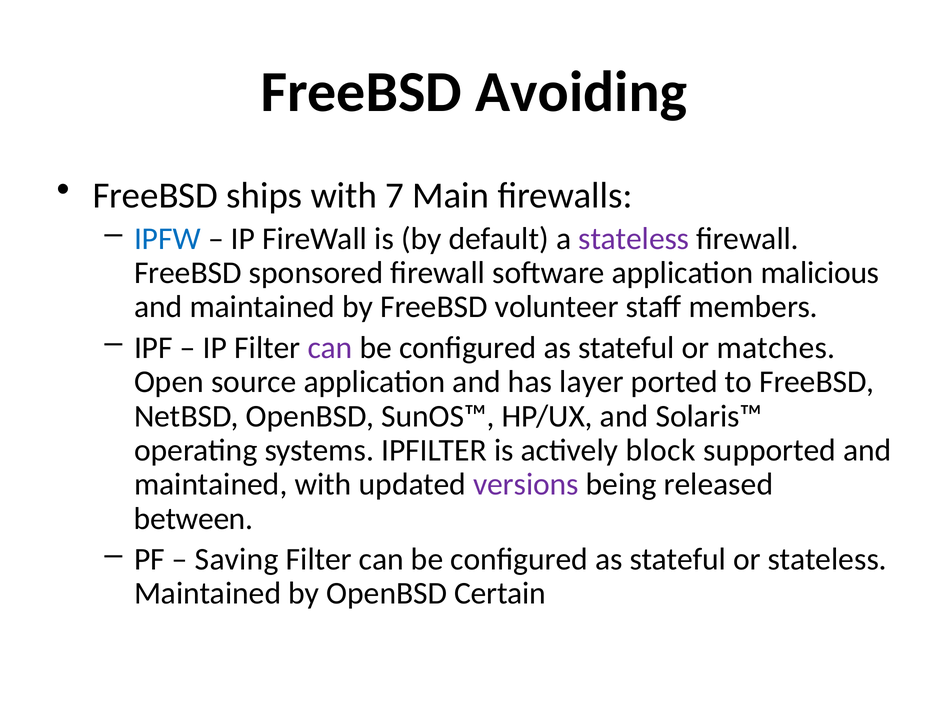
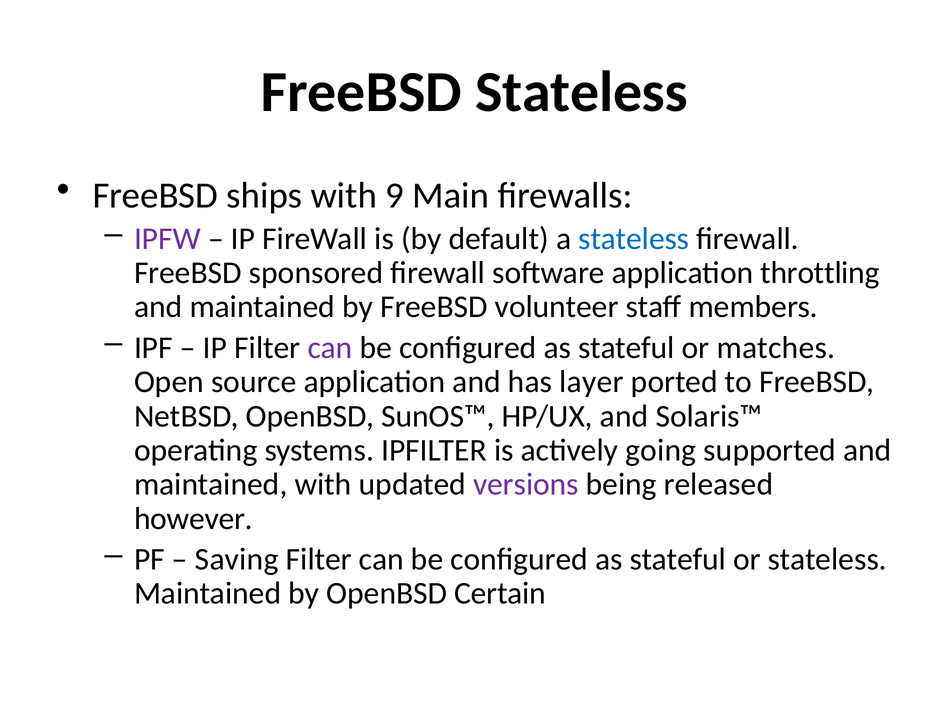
FreeBSD Avoiding: Avoiding -> Stateless (581, 92)
7: 7 -> 9 (395, 196)
IPFW colour: blue -> purple (167, 239)
stateless colour: purple -> blue (634, 239)
malicious: malicious -> throttling (820, 273)
block: block -> going (661, 450)
between: between -> however (193, 518)
